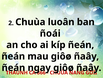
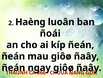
2 Chuùa: Chuùa -> Haèng (30, 22)
